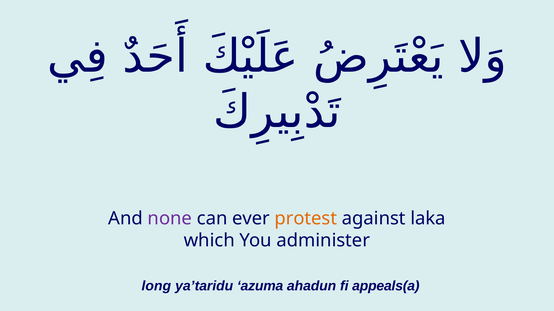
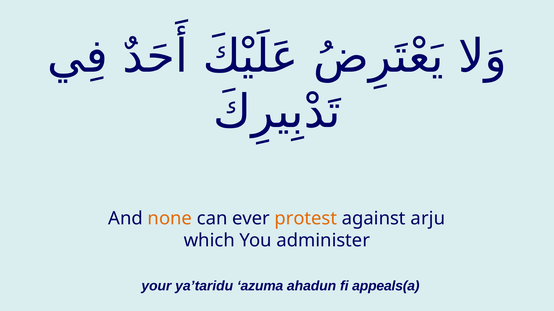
none colour: purple -> orange (170, 219)
laka: laka -> arju (428, 219)
long: long -> your (156, 286)
